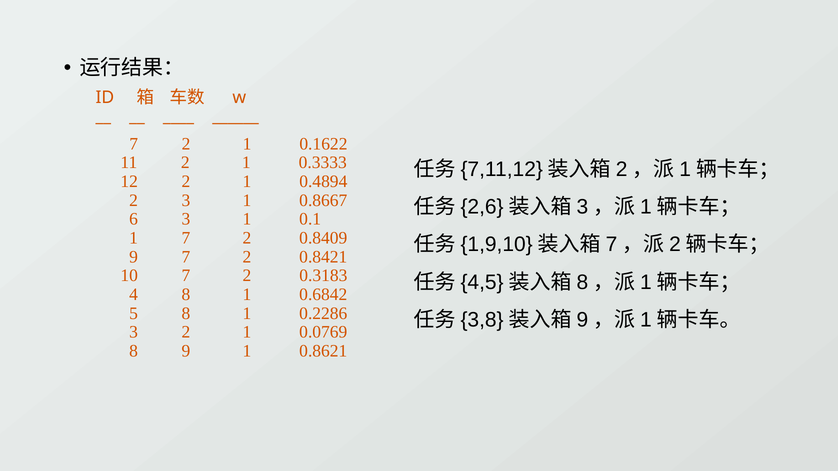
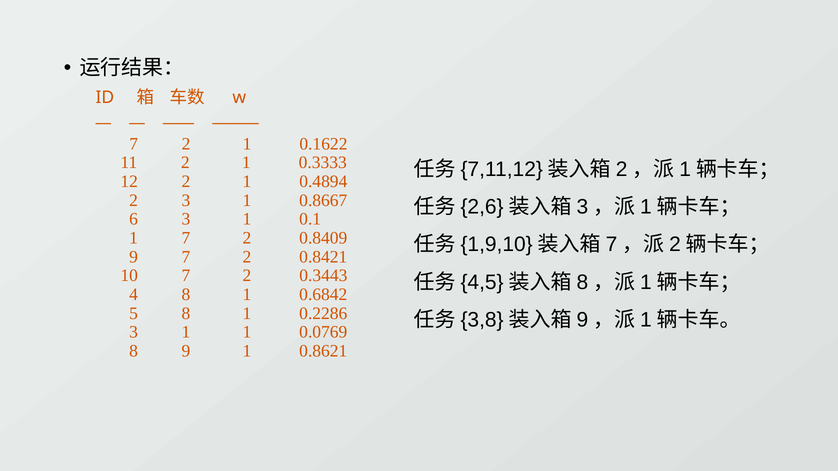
0.3183: 0.3183 -> 0.3443 (323, 276)
2: 2 -> 1 (186, 332)
